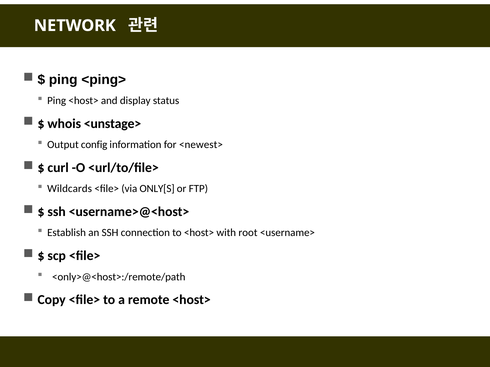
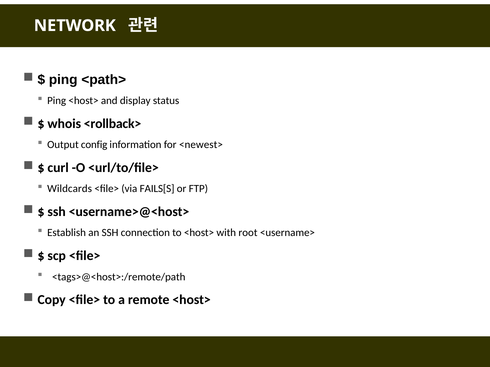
<ping>: <ping> -> <path> (104, 80)
<unstage>: <unstage> -> <rollback> (113, 124)
ONLY[S: ONLY[S -> FAILS[S (157, 189)
<only>@<host>:/remote/path: <only>@<host>:/remote/path -> <tags>@<host>:/remote/path (119, 277)
